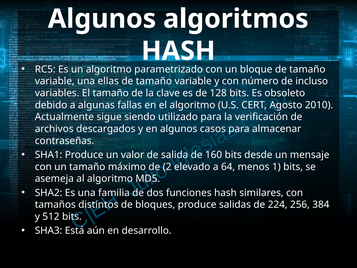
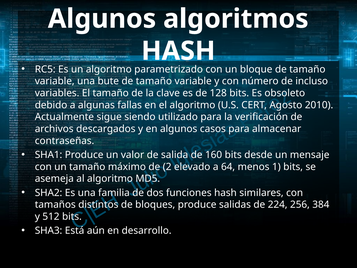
ellas: ellas -> bute (108, 81)
